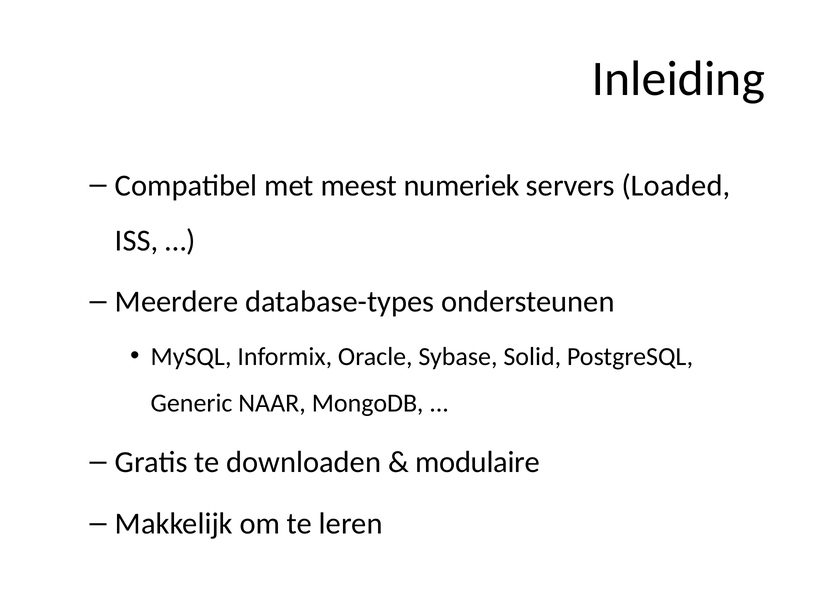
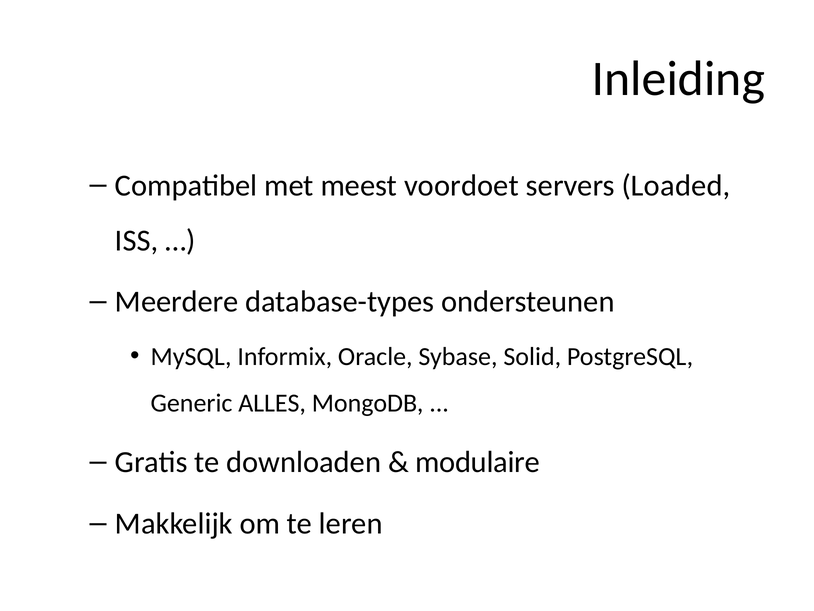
numeriek: numeriek -> voordoet (461, 185)
NAAR: NAAR -> ALLES (272, 403)
